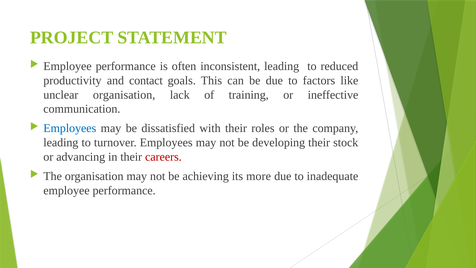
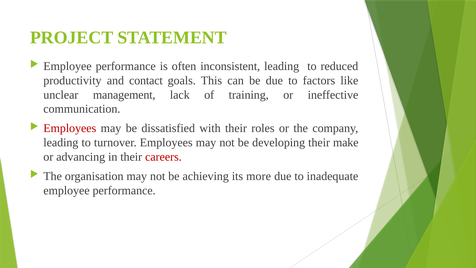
unclear organisation: organisation -> management (124, 95)
Employees colour: blue -> red (70, 128)
stock: stock -> make (346, 142)
